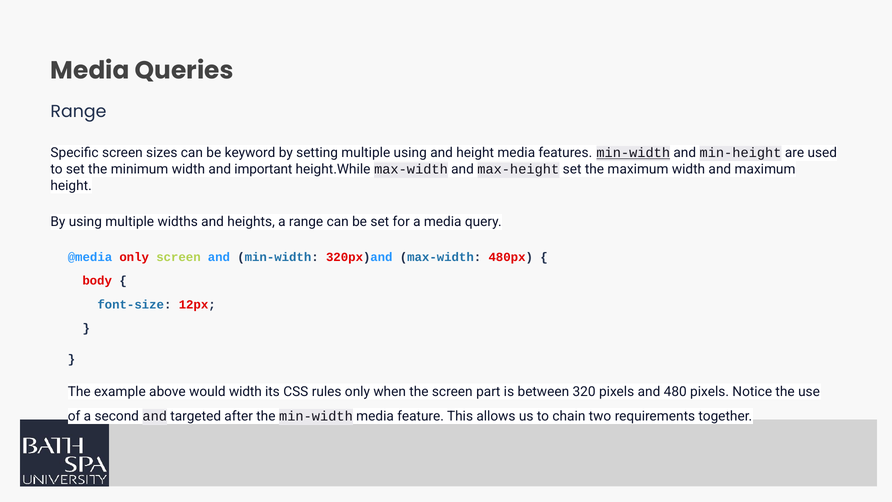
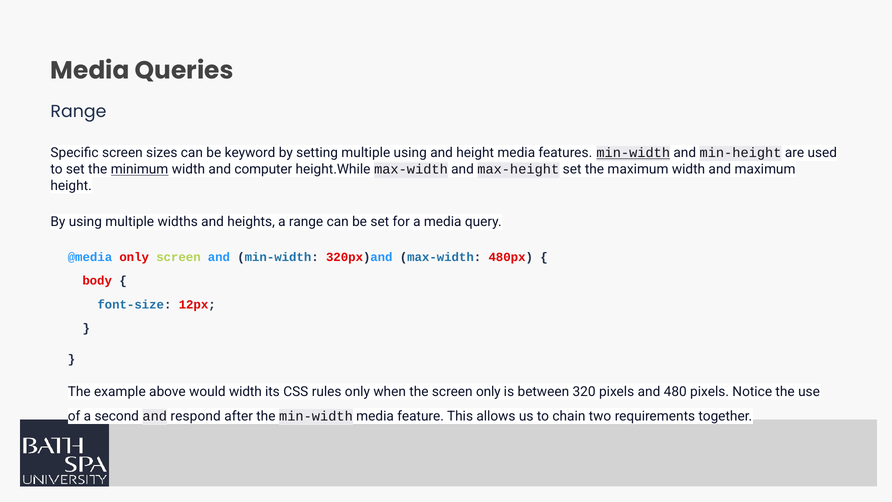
minimum underline: none -> present (140, 169)
important: important -> computer (263, 169)
screen part: part -> only (488, 391)
targeted: targeted -> respond (196, 416)
